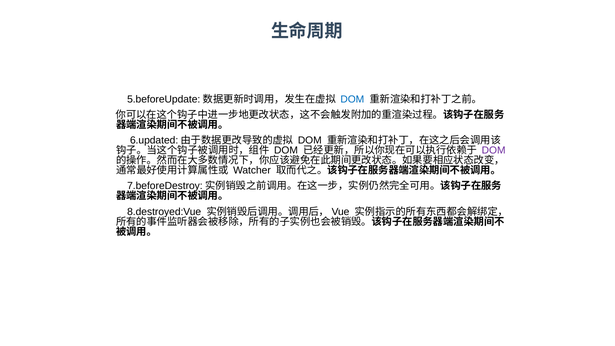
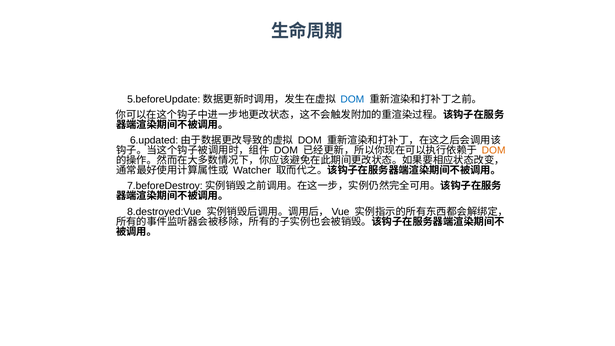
DOM colour: purple -> orange (494, 150)
